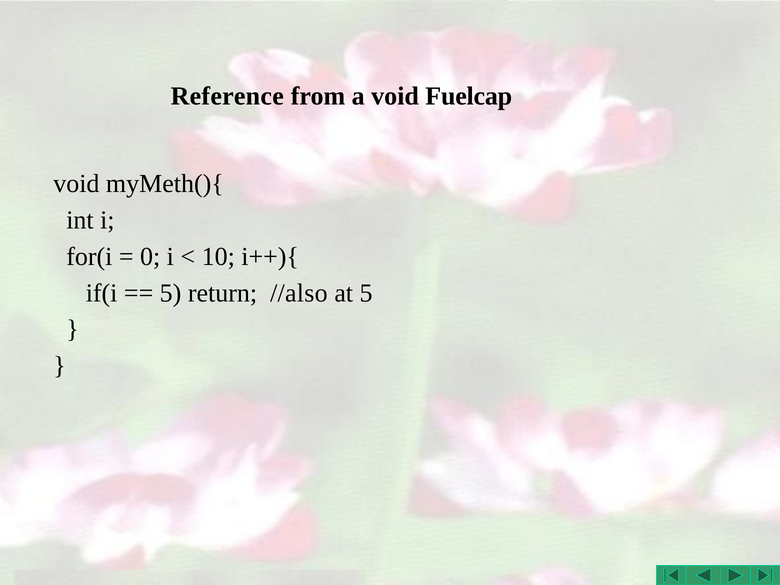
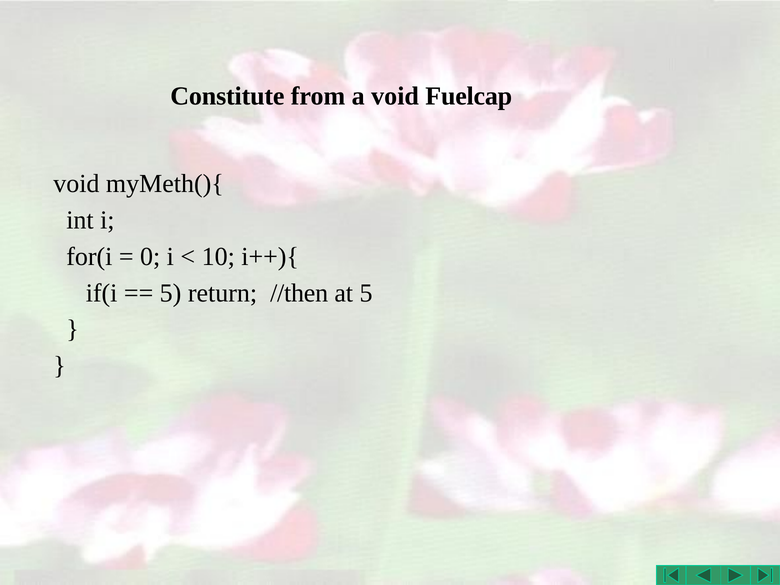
Reference: Reference -> Constitute (227, 96)
//also: //also -> //then (299, 293)
